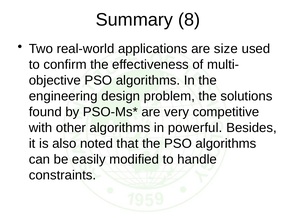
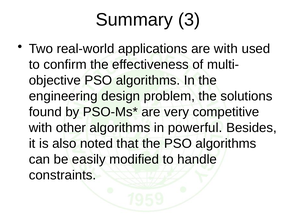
8: 8 -> 3 (189, 20)
are size: size -> with (226, 49)
